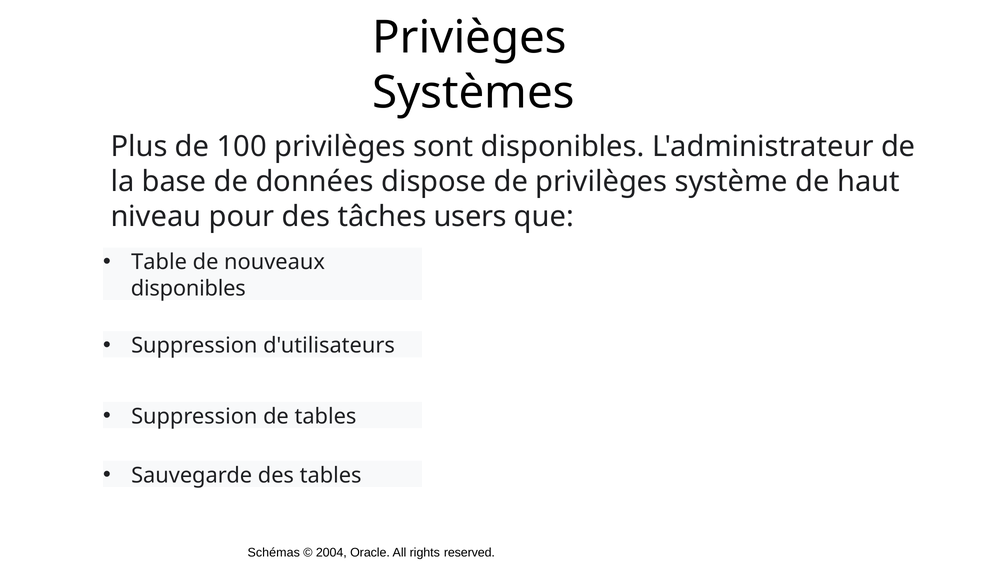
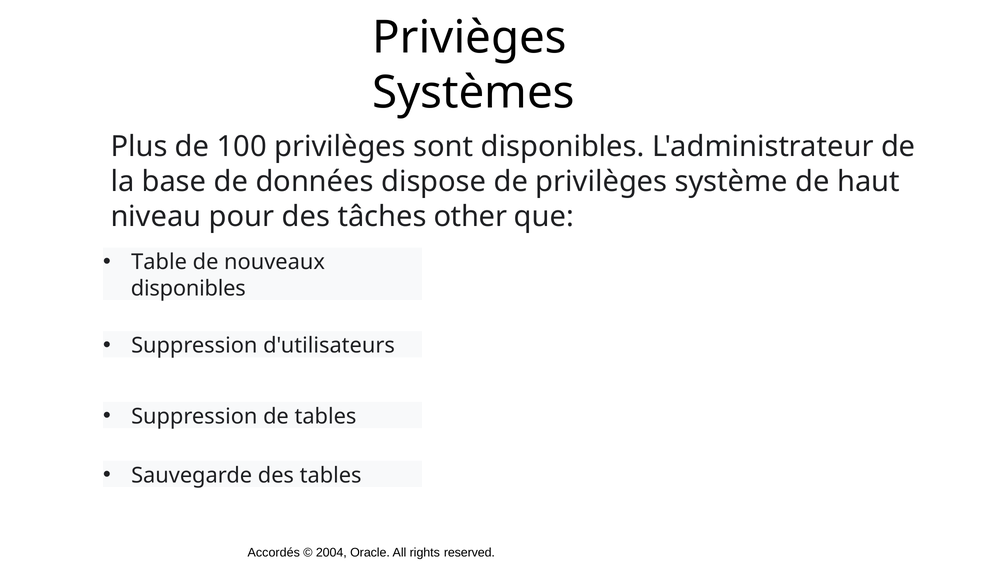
users: users -> other (470, 217)
Schémas: Schémas -> Accordés (274, 553)
